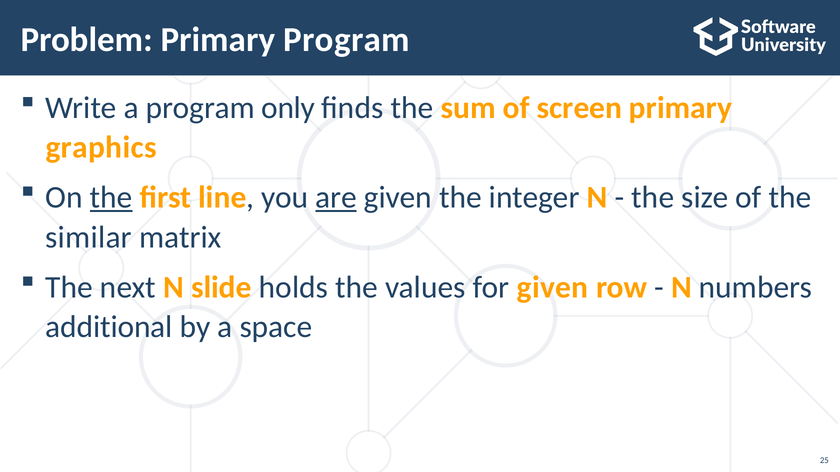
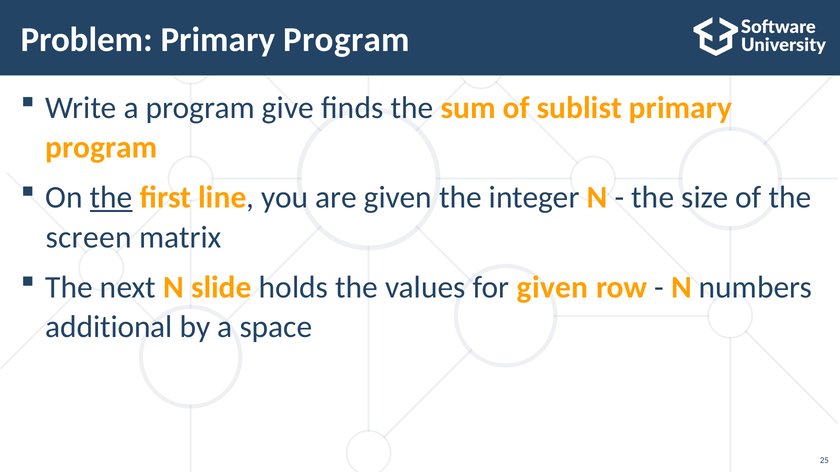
only: only -> give (288, 108)
screen: screen -> sublist (579, 108)
graphics: graphics -> program (101, 148)
are underline: present -> none (336, 198)
similar: similar -> screen (89, 237)
